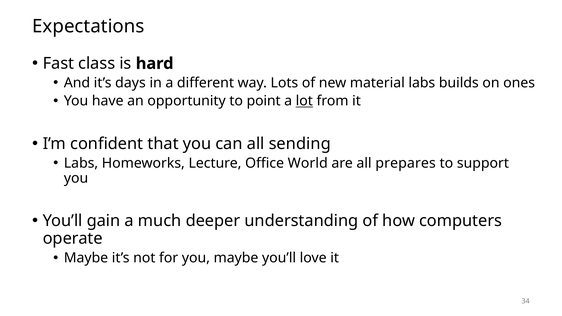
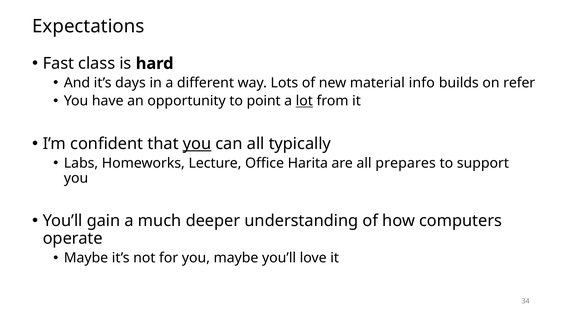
material labs: labs -> info (422, 83)
ones: ones -> refer (519, 83)
you underline: none -> present (197, 144)
sending: sending -> typically (300, 144)
World: World -> Harita (308, 163)
